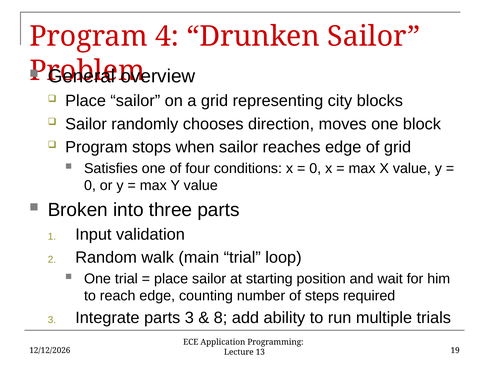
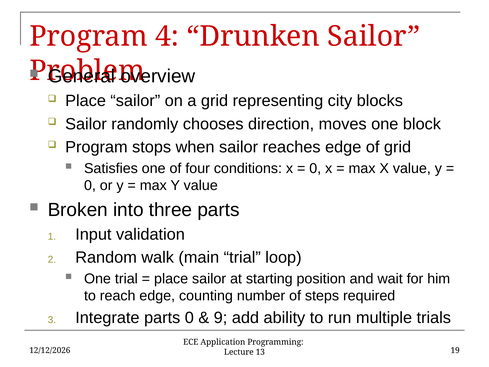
parts 3: 3 -> 0 (189, 318)
8: 8 -> 9 (221, 318)
